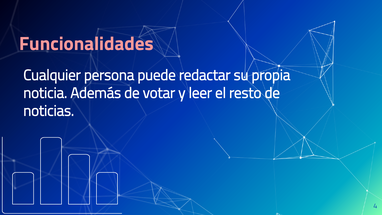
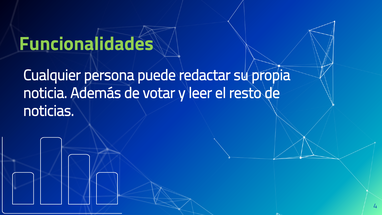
Funcionalidades colour: pink -> light green (86, 44)
